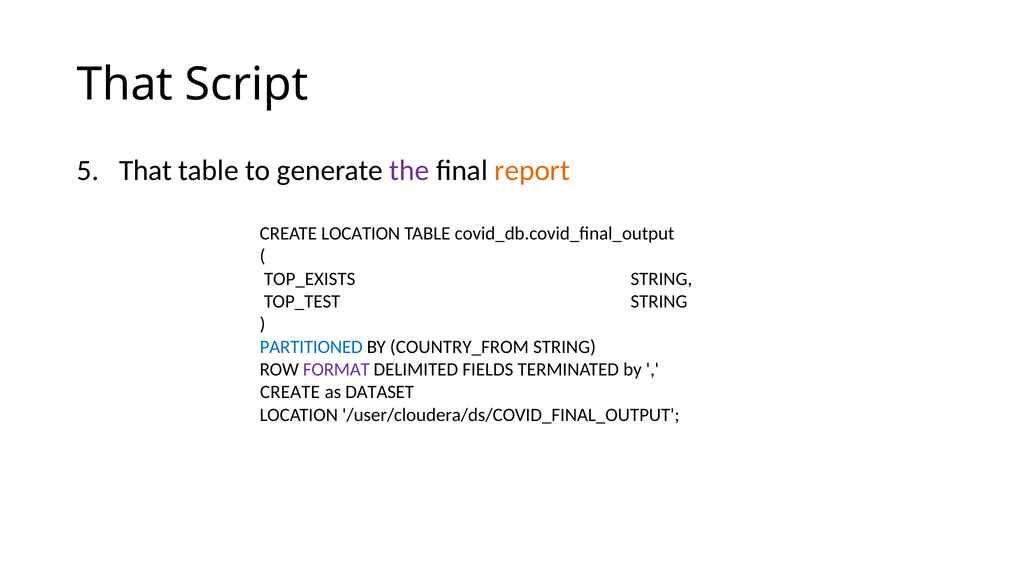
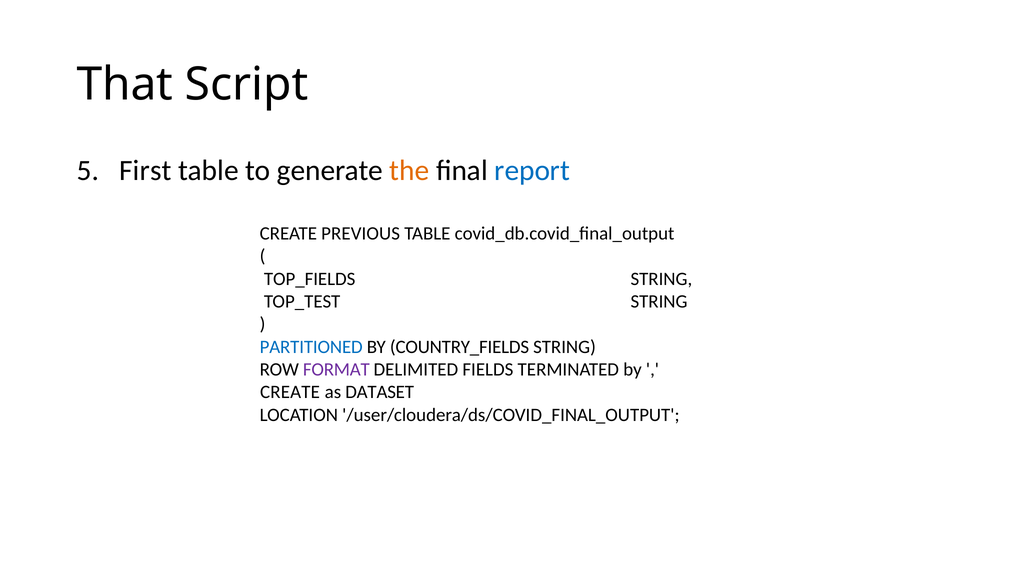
5 That: That -> First (145, 171)
the colour: purple -> orange (409, 171)
report colour: orange -> blue (532, 171)
CREATE LOCATION: LOCATION -> PREVIOUS (361, 234)
TOP_EXISTS: TOP_EXISTS -> TOP_FIELDS (310, 279)
COUNTRY_FROM: COUNTRY_FROM -> COUNTRY_FIELDS (460, 347)
